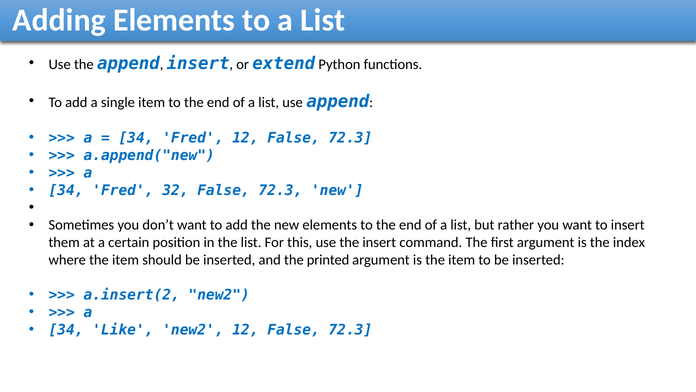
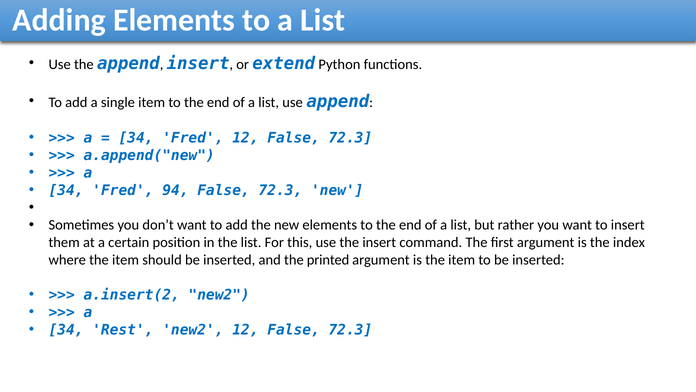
32: 32 -> 94 (175, 190)
Like: Like -> Rest (123, 329)
